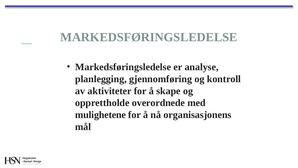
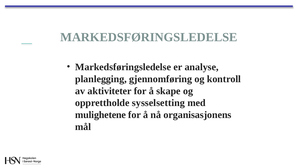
overordnede: overordnede -> sysselsetting (158, 103)
